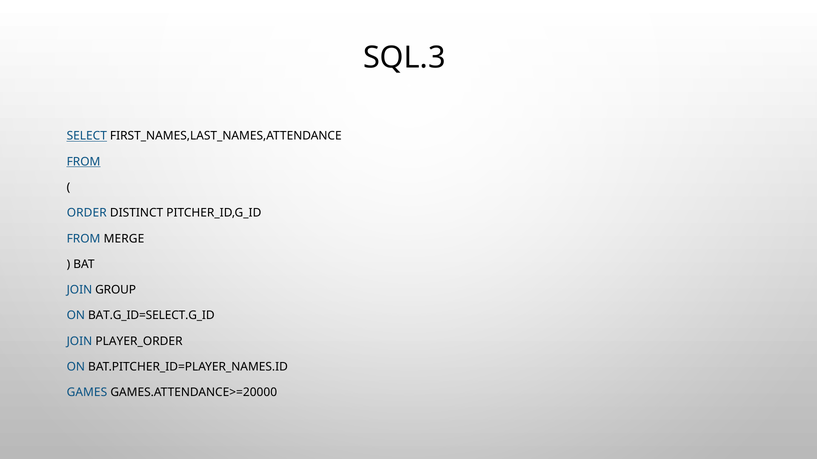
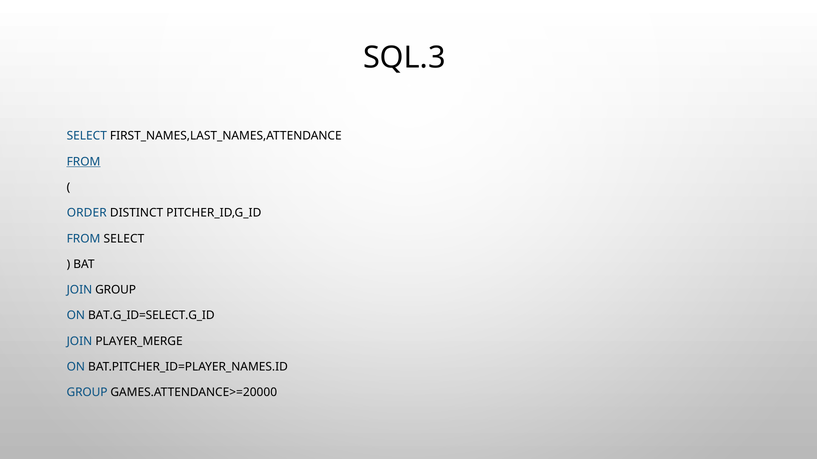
SELECT underline: present -> none (87, 136)
FROM MERGE: MERGE -> SELECT (124, 239)
PLAYER_ORDER: PLAYER_ORDER -> PLAYER_MERGE (139, 342)
GAMES: GAMES -> GROUP (87, 393)
